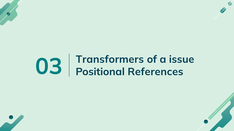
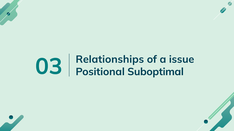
Transformers: Transformers -> Relationships (110, 60)
References: References -> Suboptimal (156, 72)
